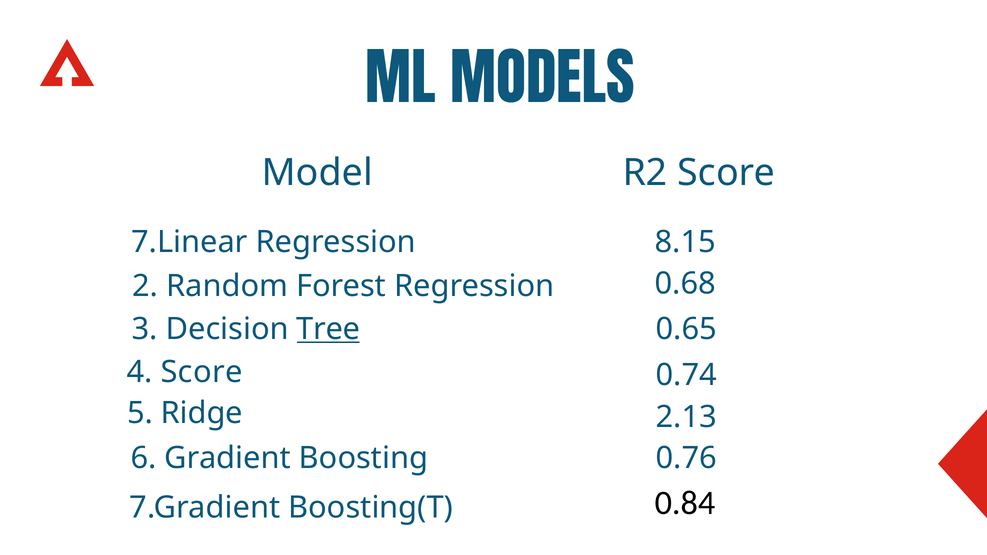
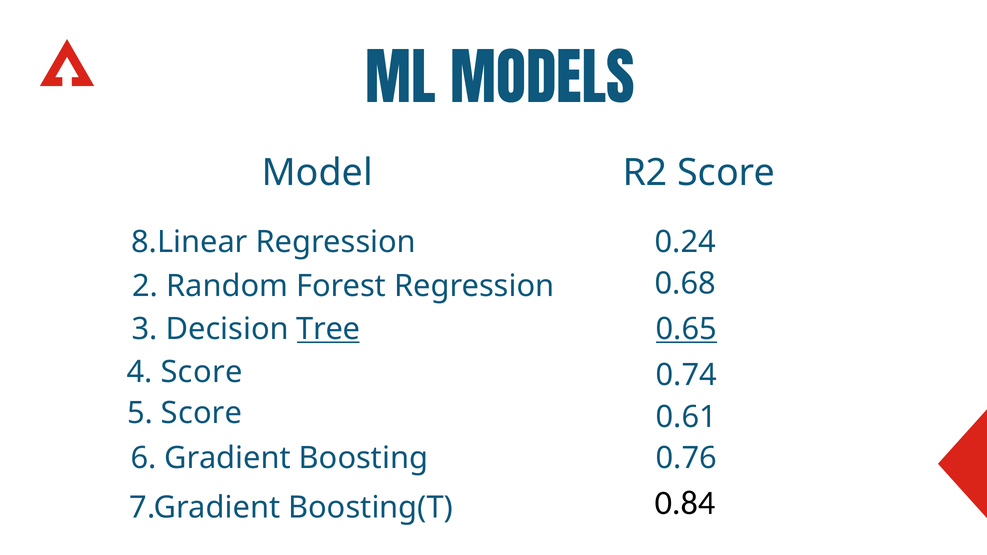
7.Linear: 7.Linear -> 8.Linear (189, 242)
8.15: 8.15 -> 0.24 (685, 242)
0.65 underline: none -> present (686, 329)
5 Ridge: Ridge -> Score (202, 413)
2.13: 2.13 -> 0.61 (686, 417)
